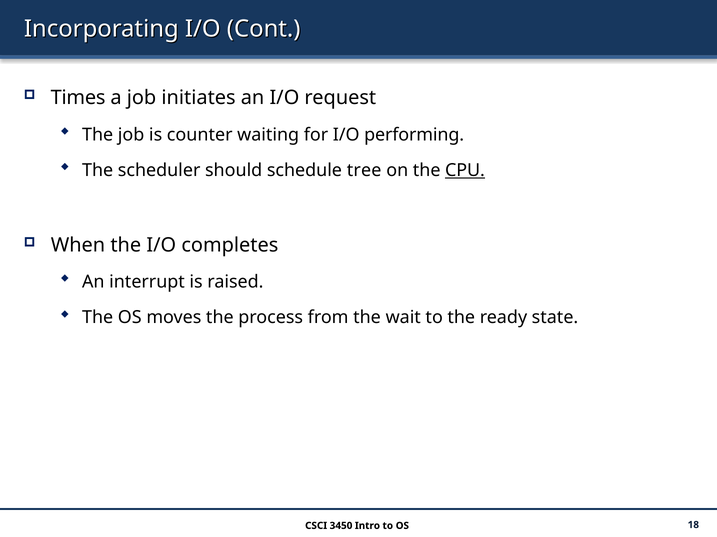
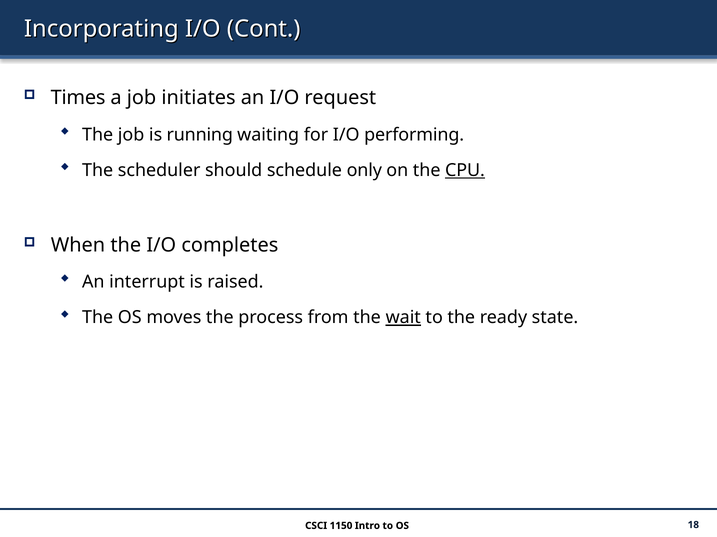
counter: counter -> running (200, 135)
tree: tree -> only (364, 171)
wait underline: none -> present (403, 318)
3450: 3450 -> 1150 (341, 526)
